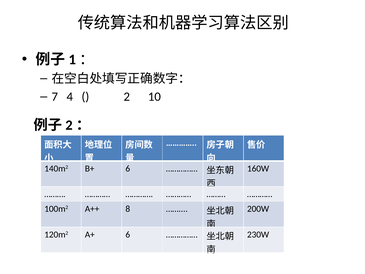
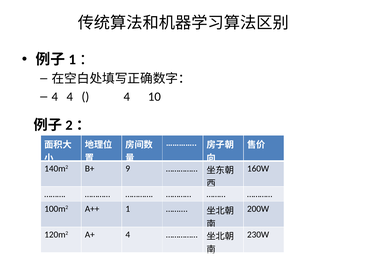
7: 7 -> 4 (55, 97)
2: 2 -> 4 (127, 97)
B+ 6: 6 -> 9 (128, 168)
8: 8 -> 1 (128, 209)
A+ 6: 6 -> 4 (128, 234)
